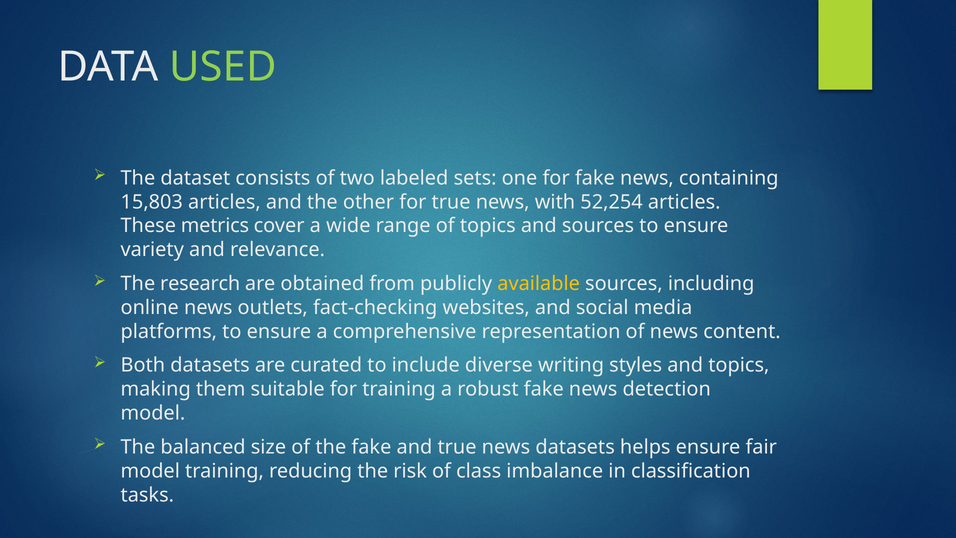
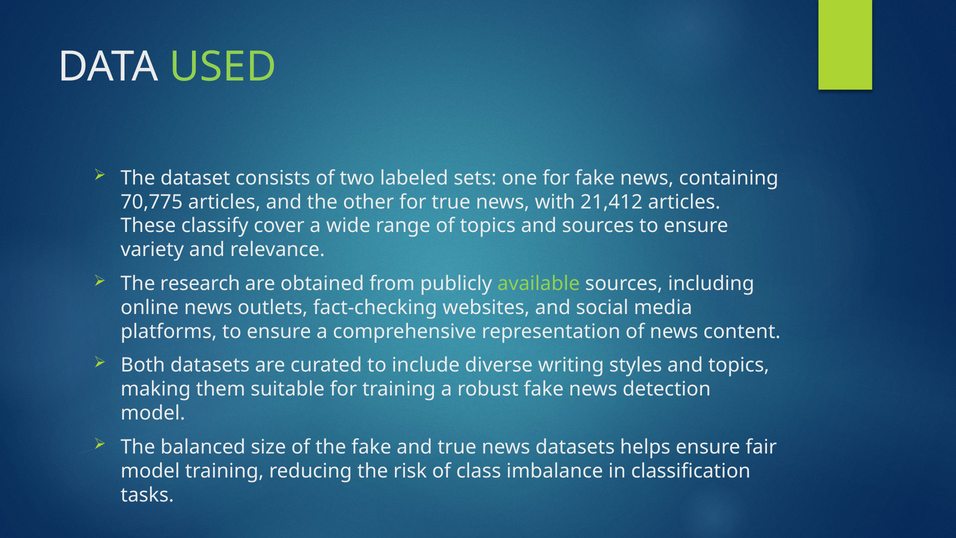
15,803: 15,803 -> 70,775 (152, 202)
52,254: 52,254 -> 21,412 (612, 202)
metrics: metrics -> classify (215, 226)
available colour: yellow -> light green (539, 284)
